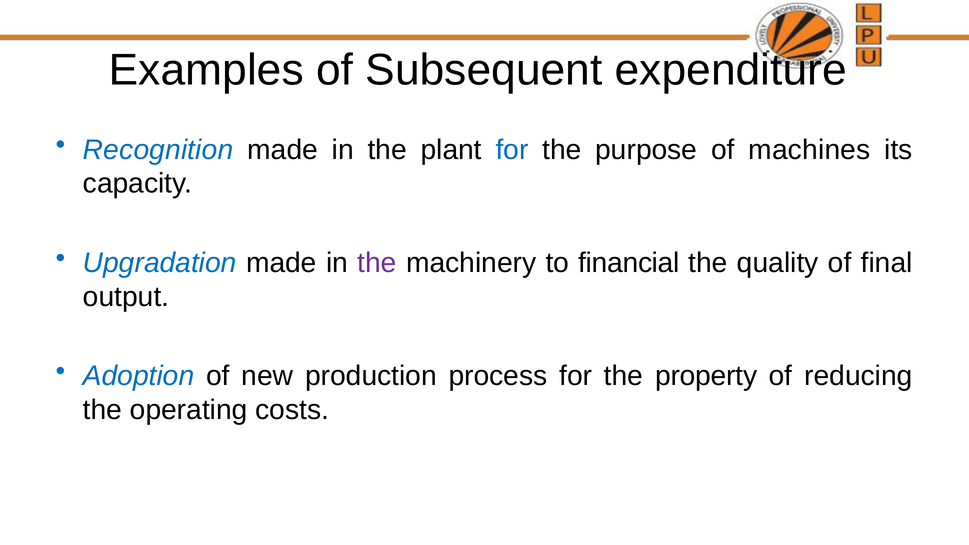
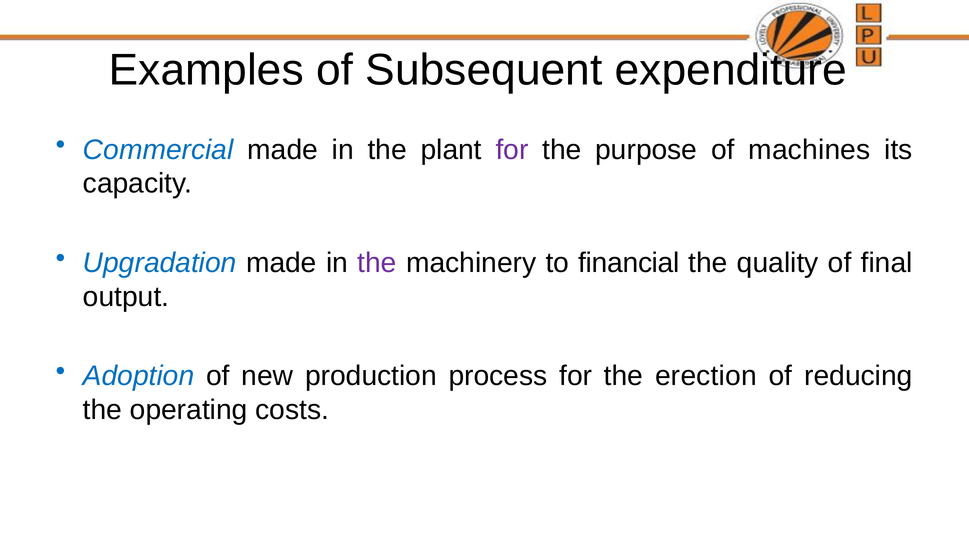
Recognition: Recognition -> Commercial (158, 150)
for colour: blue -> purple (512, 150)
property: property -> erection (706, 376)
